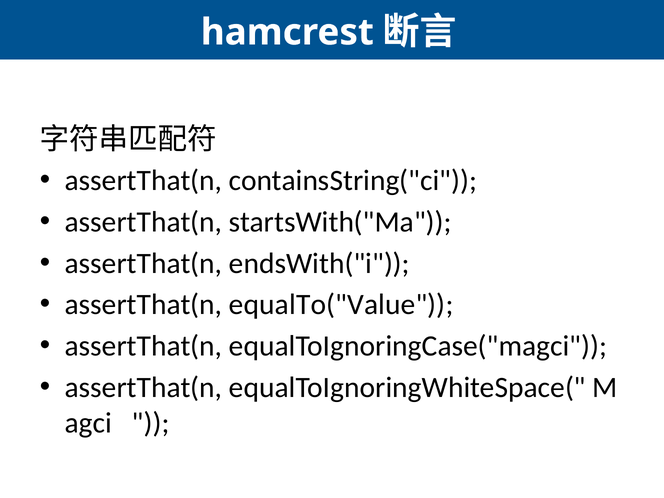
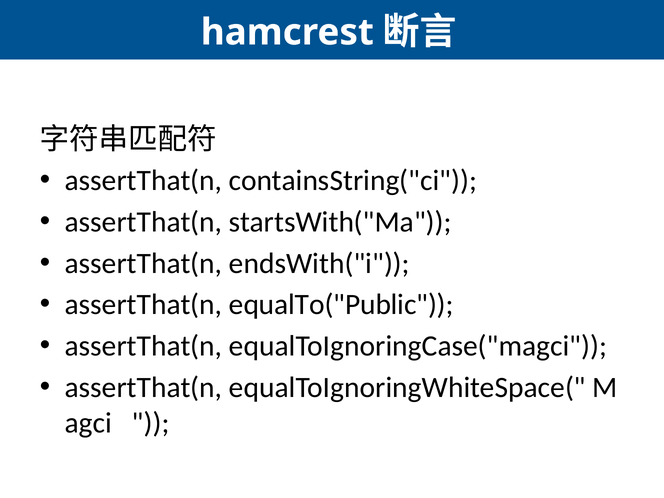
equalTo("Value: equalTo("Value -> equalTo("Public (341, 305)
